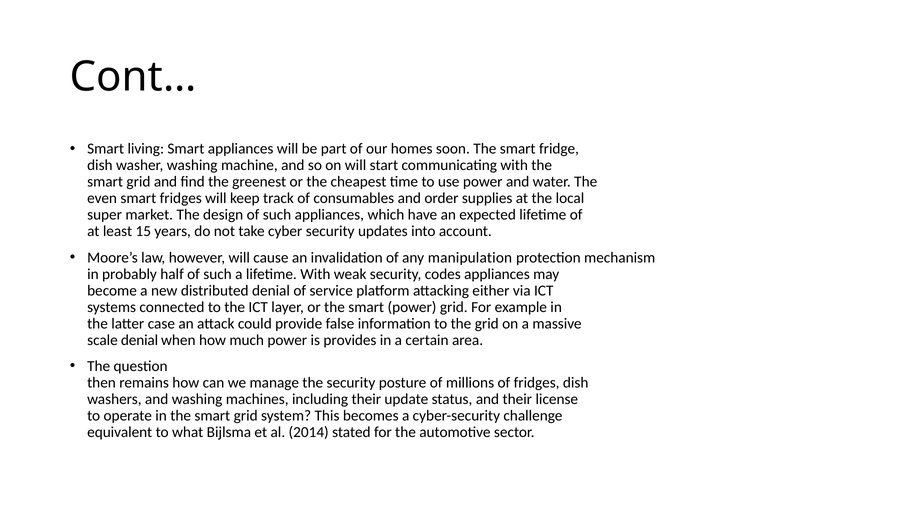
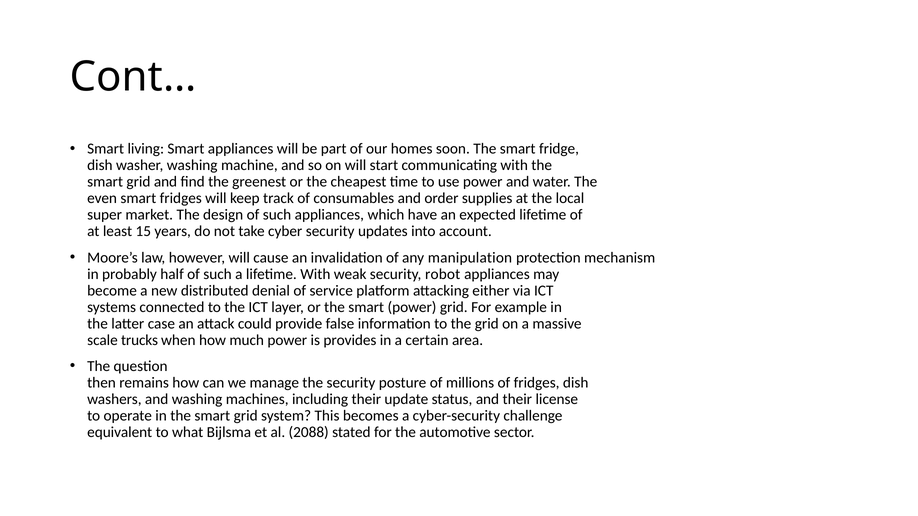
codes: codes -> robot (443, 274)
scale denial: denial -> trucks (140, 340)
2014: 2014 -> 2088 (309, 432)
